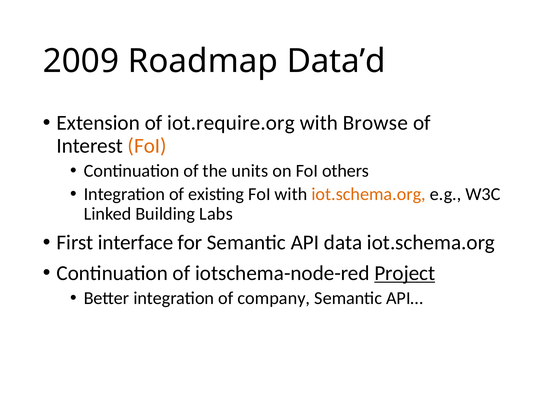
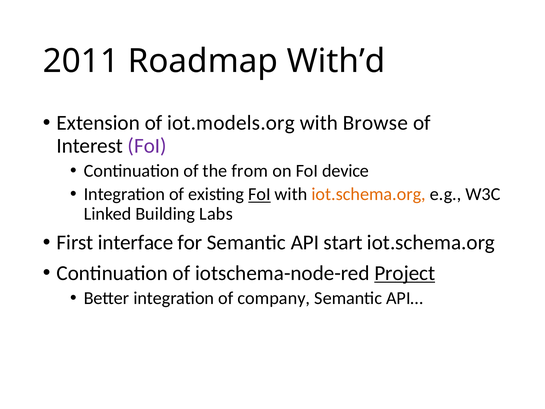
2009: 2009 -> 2011 (81, 61)
Data’d: Data’d -> With’d (336, 61)
iot.require.org: iot.require.org -> iot.models.org (231, 123)
FoI colour: orange -> purple (147, 146)
units: units -> from (250, 171)
others: others -> device (346, 171)
FoI underline: none -> present (259, 194)
data: data -> start (343, 242)
